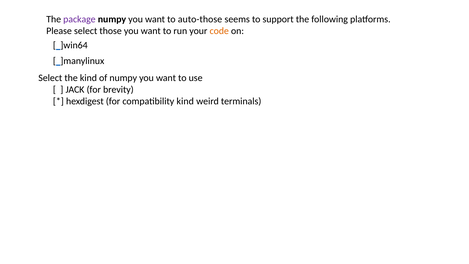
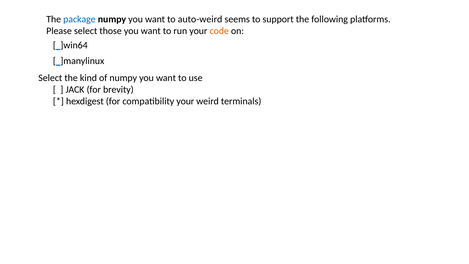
package colour: purple -> blue (79, 19)
auto-those: auto-those -> auto-weird (200, 19)
compatibility kind: kind -> your (185, 101)
